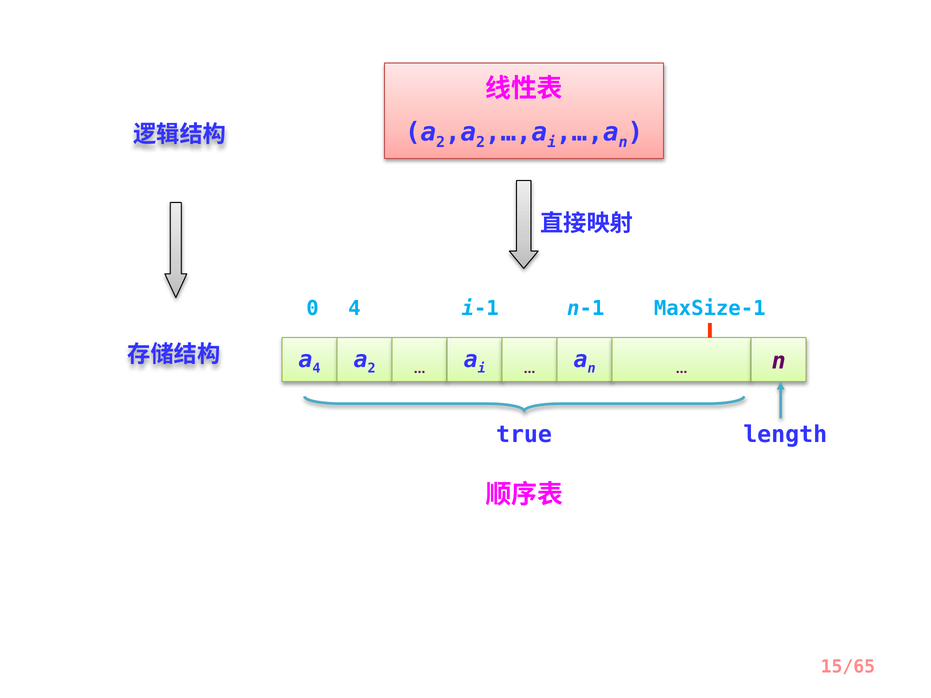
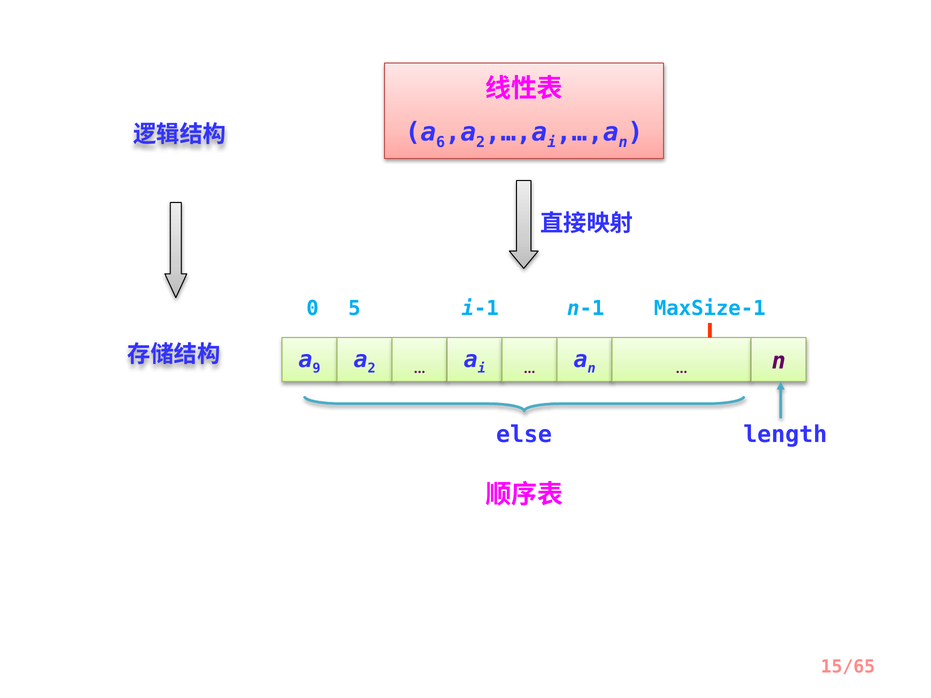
2: 2 -> 6 (441, 143)
0 4: 4 -> 5 (354, 308)
4: 4 -> 9 (317, 369)
true: true -> else (524, 435)
